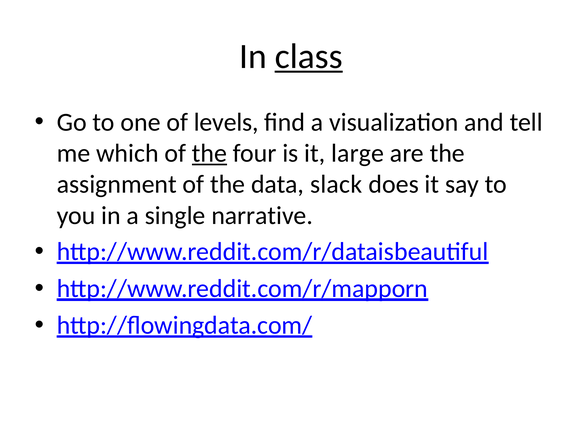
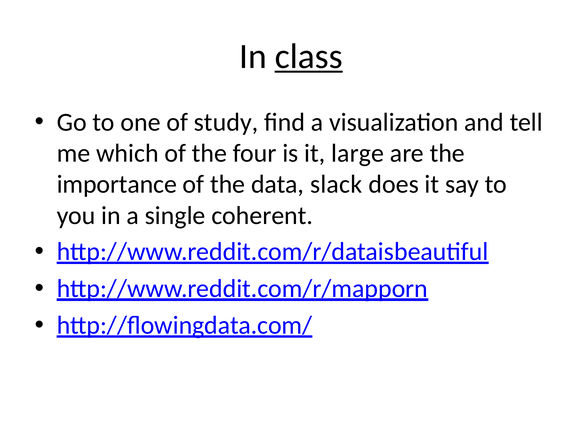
levels: levels -> study (226, 122)
the underline: present -> none (209, 153)
assignment: assignment -> importance (117, 184)
narrative: narrative -> coherent (262, 215)
